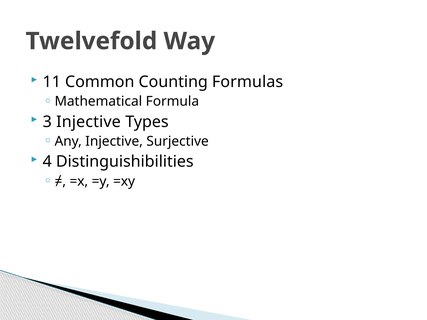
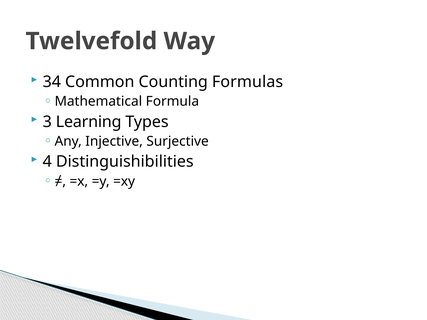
11: 11 -> 34 (52, 82)
3 Injective: Injective -> Learning (89, 122)
